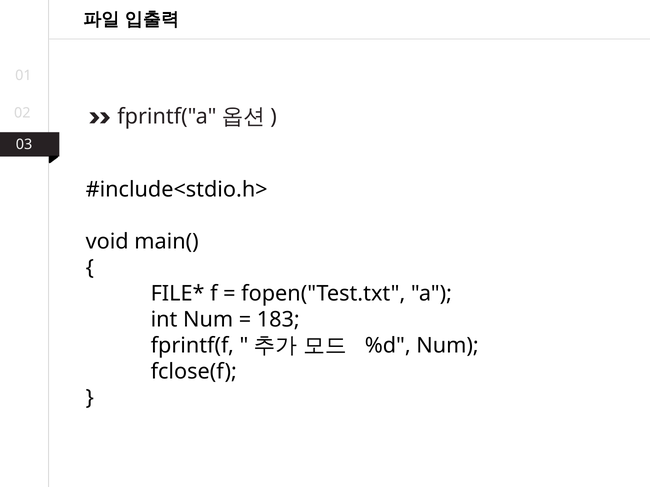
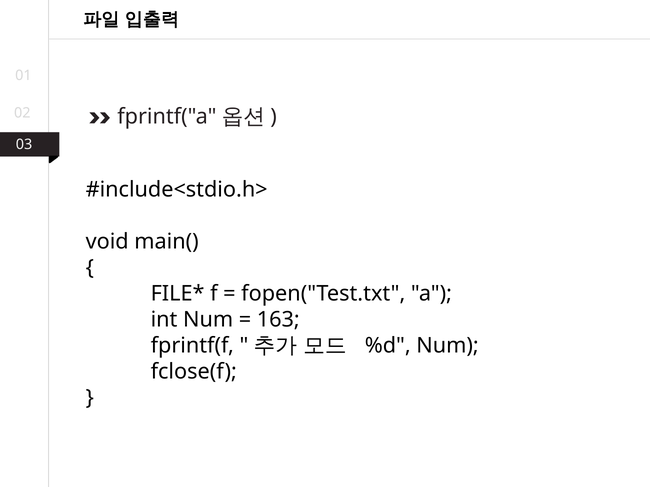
183: 183 -> 163 (278, 320)
